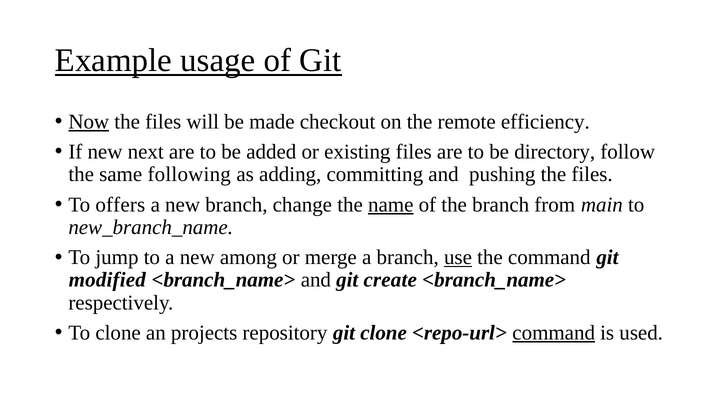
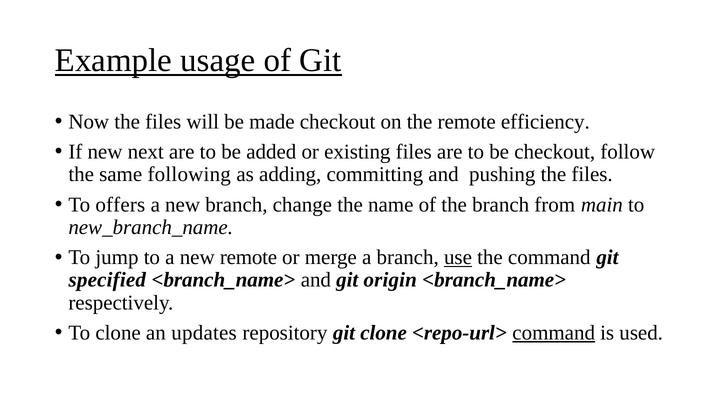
Now underline: present -> none (89, 122)
be directory: directory -> checkout (555, 152)
name underline: present -> none (391, 205)
new among: among -> remote (249, 257)
modified: modified -> specified (107, 280)
create: create -> origin (390, 280)
projects: projects -> updates (204, 333)
